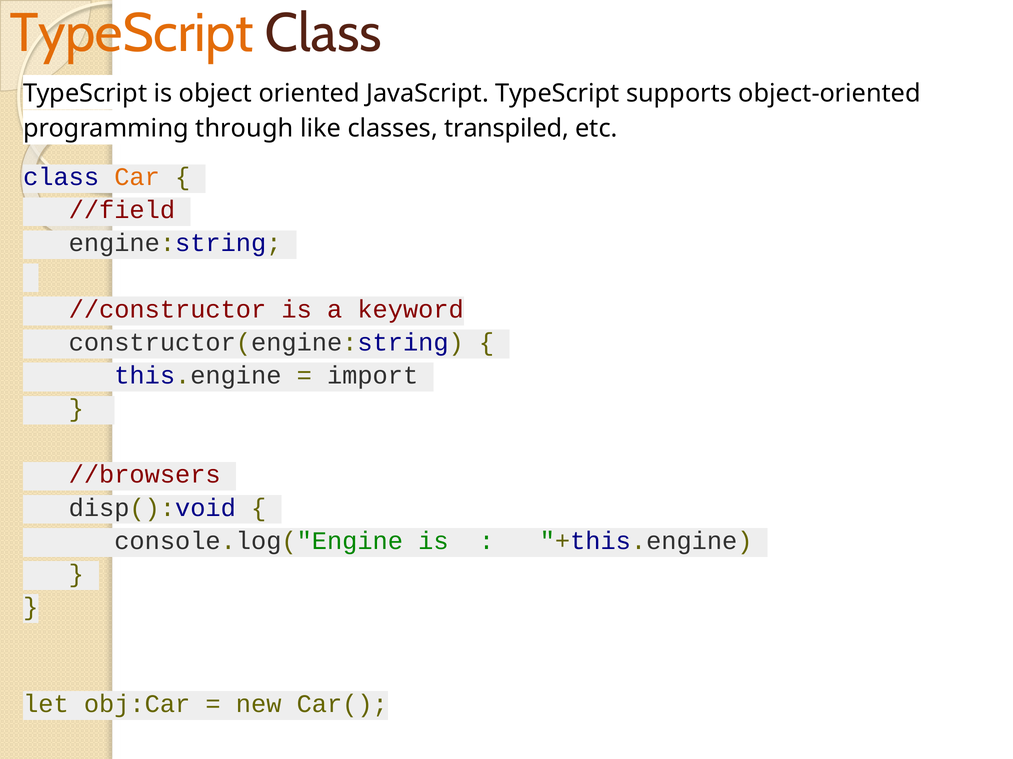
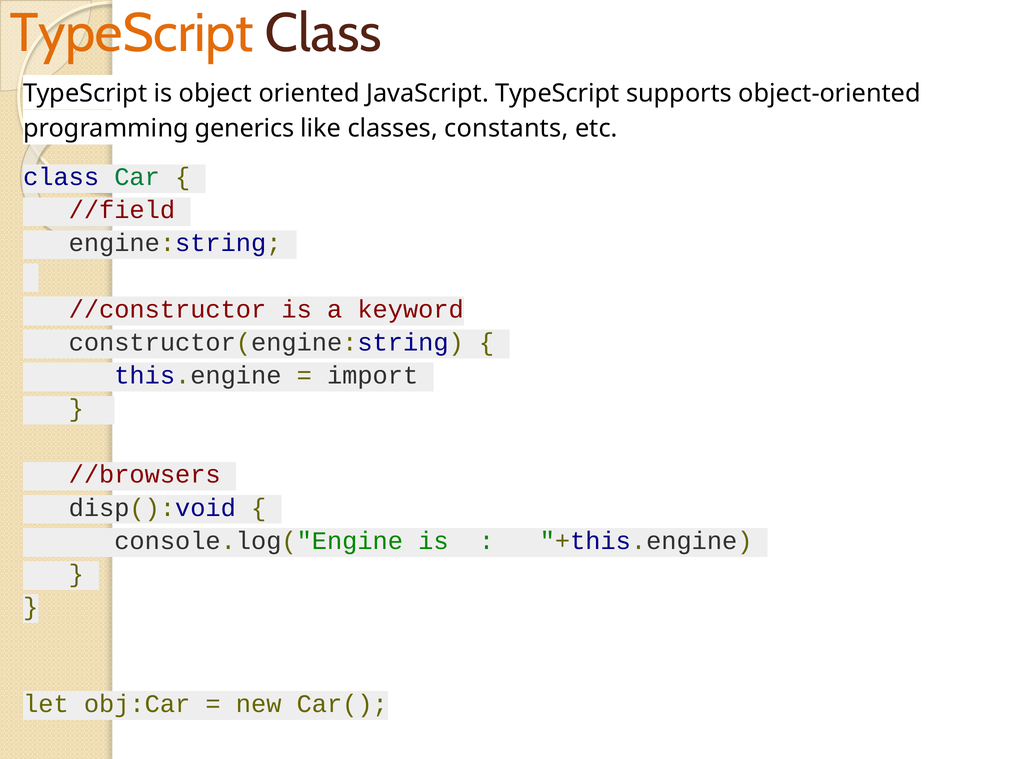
through: through -> generics (245, 129)
transpiled: transpiled -> constants (506, 129)
Car colour: orange -> green (137, 177)
